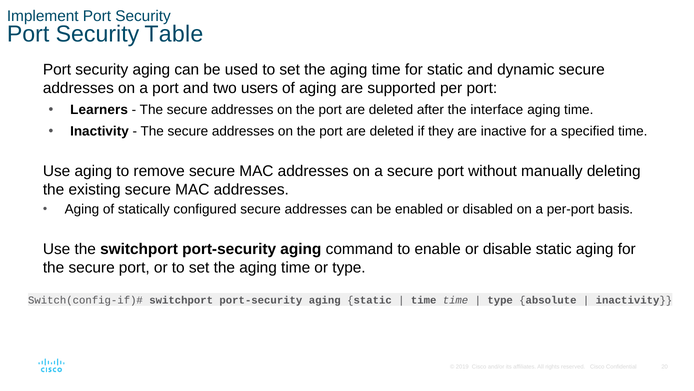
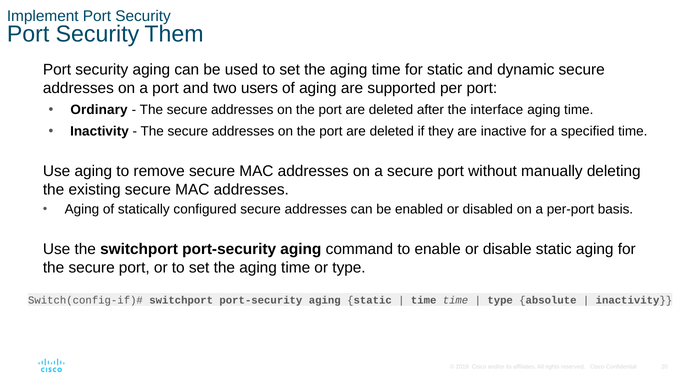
Table: Table -> Them (174, 34)
Learners: Learners -> Ordinary (99, 110)
